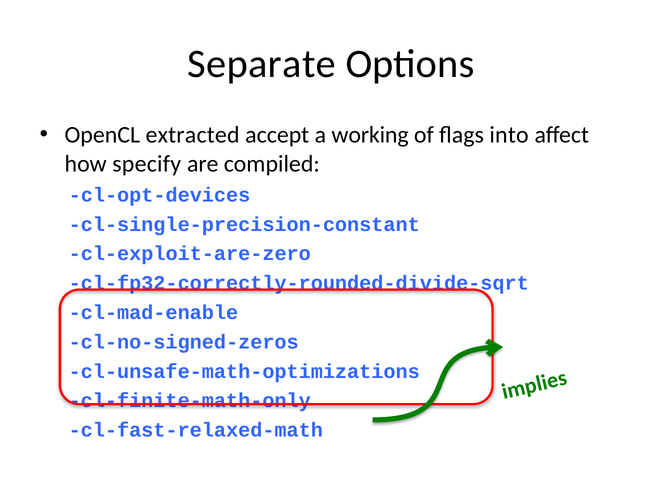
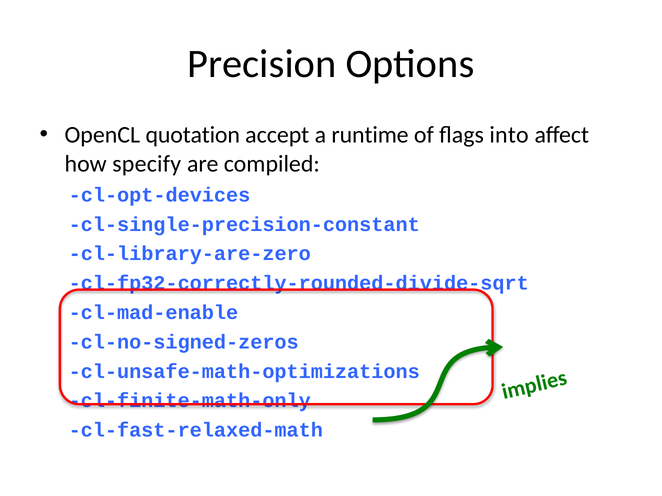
Separate: Separate -> Precision (262, 64)
extracted: extracted -> quotation (193, 135)
working: working -> runtime (370, 135)
cl-exploit-are-zero: cl-exploit-are-zero -> cl-library-are-zero (190, 254)
